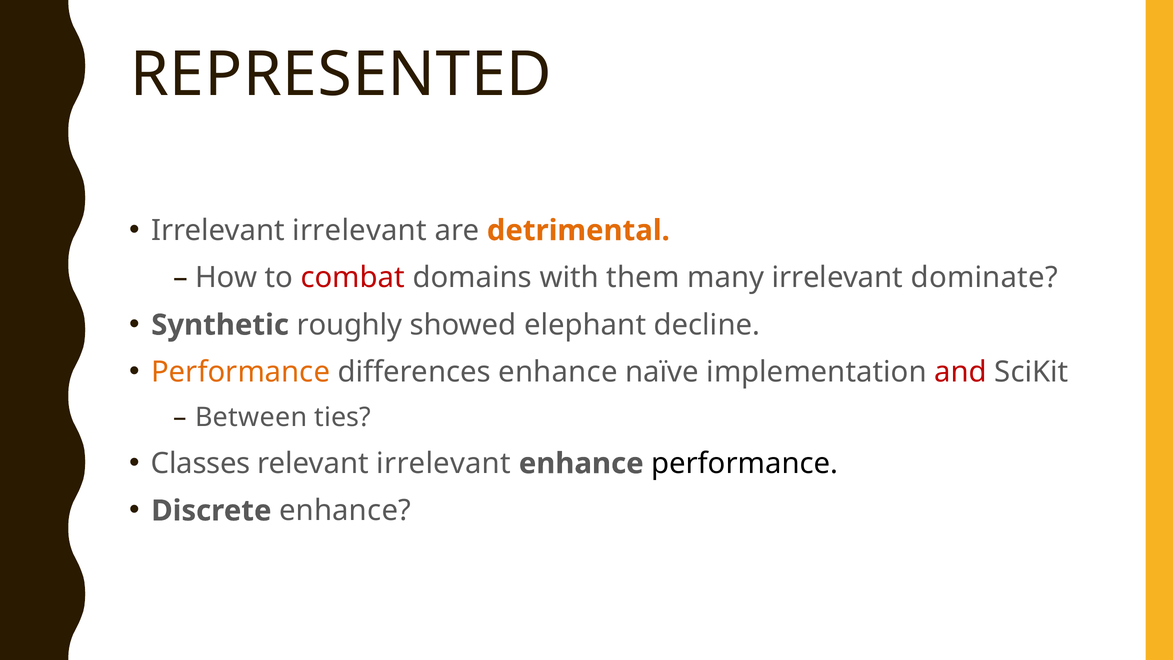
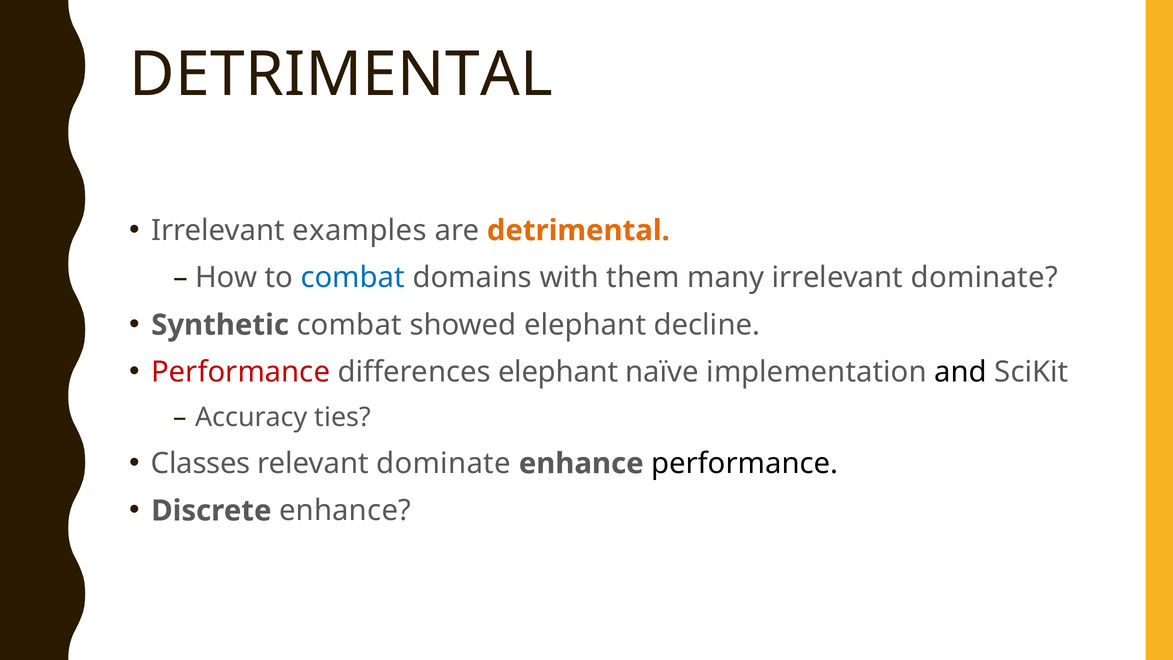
REPRESENTED: REPRESENTED -> DETRIMENTAL (341, 74)
Irrelevant irrelevant: irrelevant -> examples (360, 230)
combat colour: red -> blue (353, 278)
Synthetic roughly: roughly -> combat (349, 325)
Performance colour: orange -> red (241, 372)
differences enhance: enhance -> elephant (558, 372)
and colour: red -> black (960, 372)
Between: Between -> Accuracy (251, 417)
relevant irrelevant: irrelevant -> dominate (444, 463)
